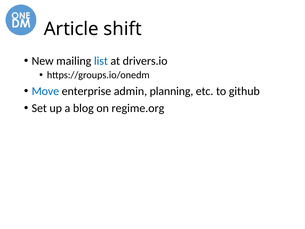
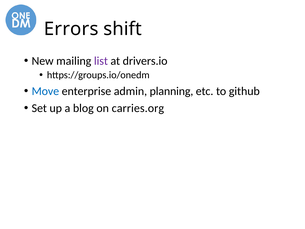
Article: Article -> Errors (71, 29)
list colour: blue -> purple (101, 61)
regime.org: regime.org -> carries.org (138, 108)
